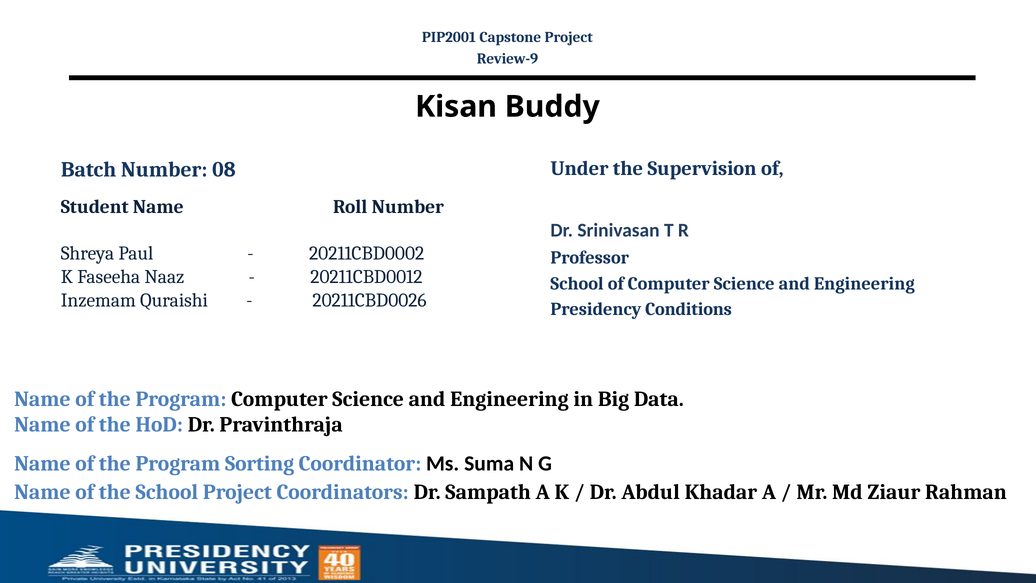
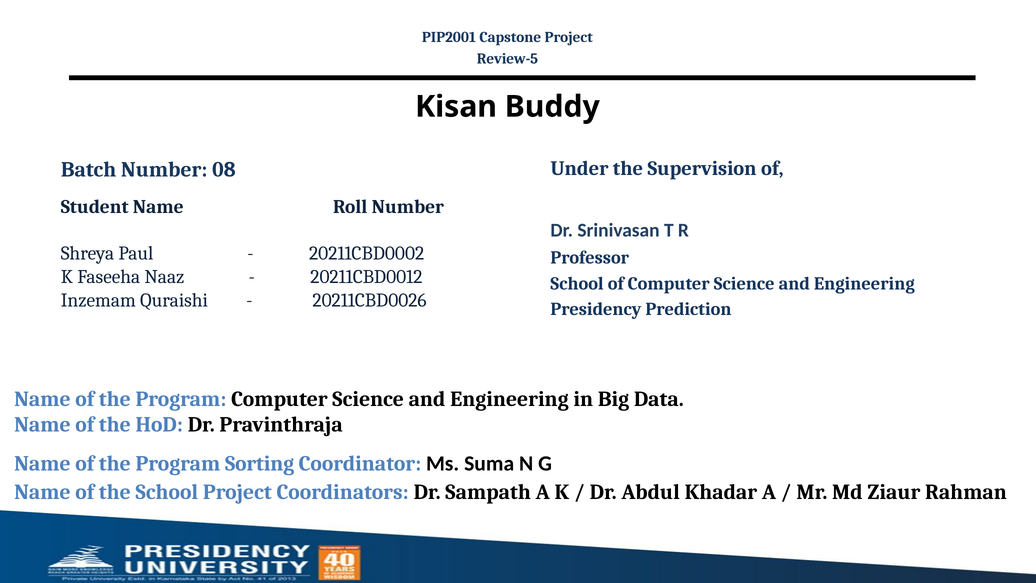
Review-9: Review-9 -> Review-5 (507, 59)
Conditions: Conditions -> Prediction (688, 309)
